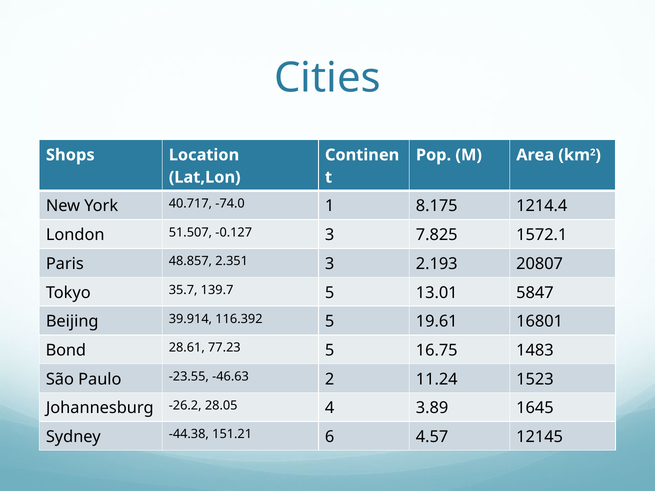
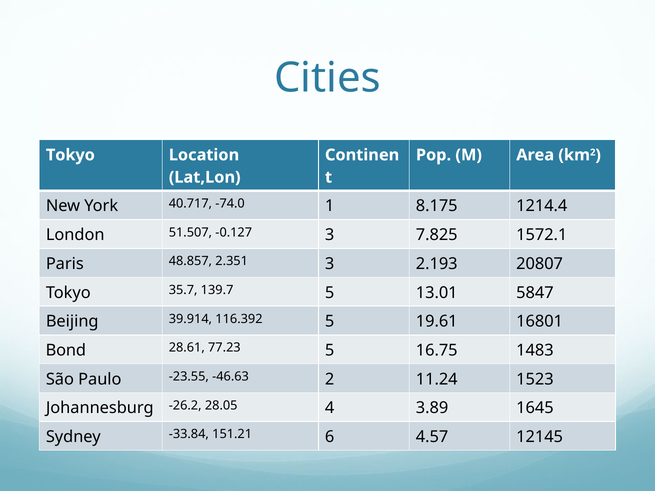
Shops: Shops -> Tokyo (70, 155)
-44.38: -44.38 -> -33.84 (189, 434)
